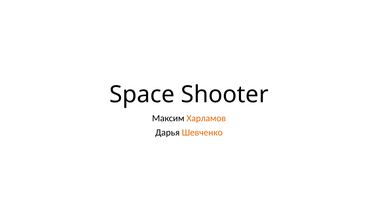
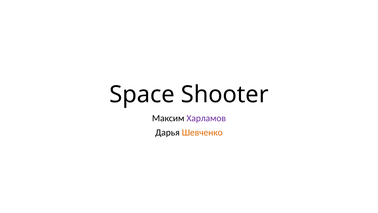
Харламов colour: orange -> purple (206, 118)
